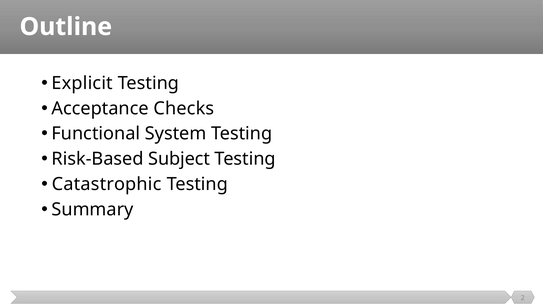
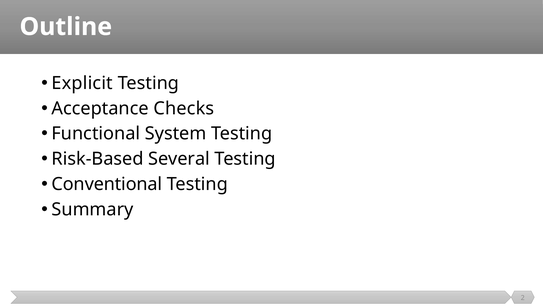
Subject: Subject -> Several (179, 159)
Catastrophic: Catastrophic -> Conventional (107, 184)
